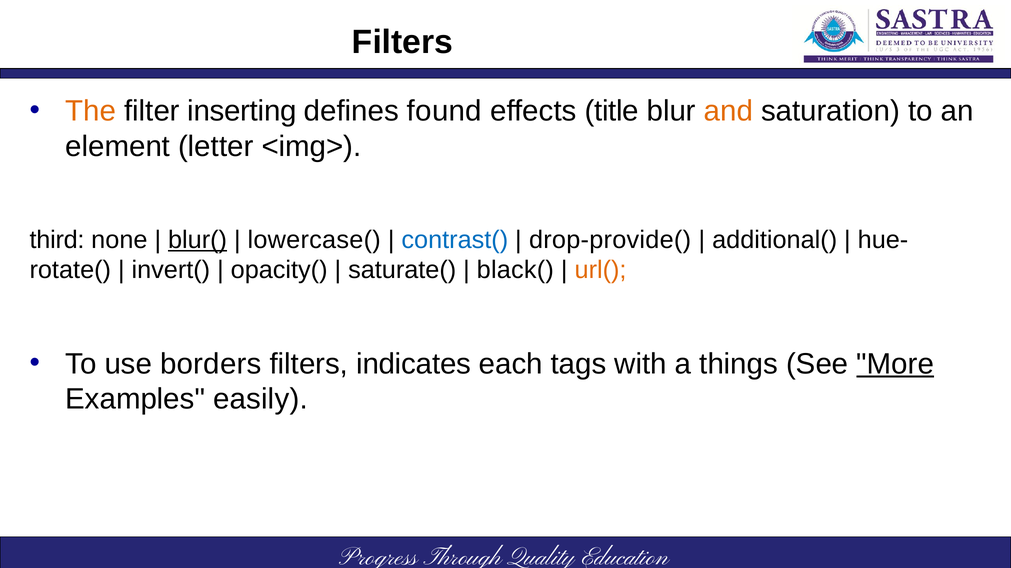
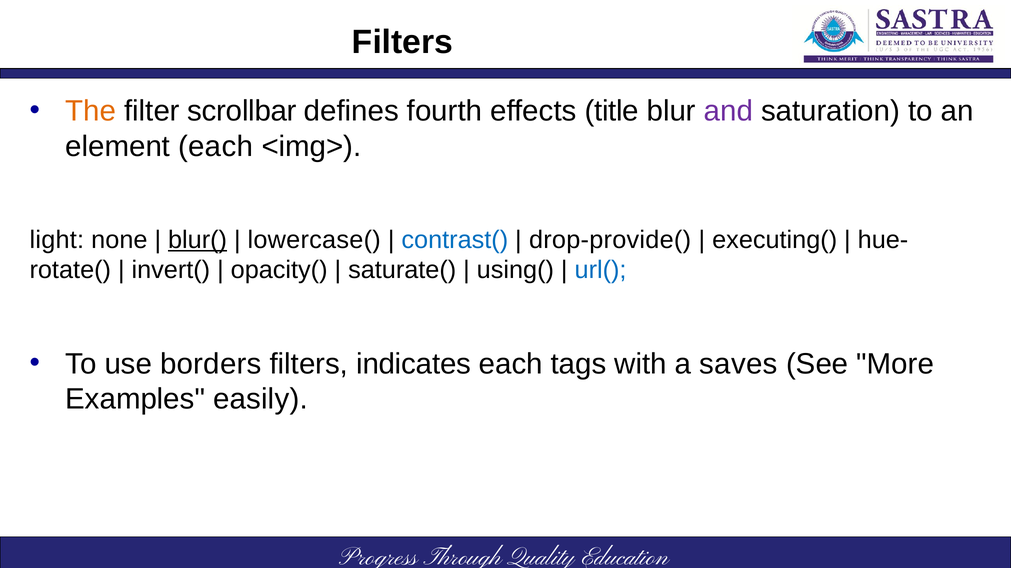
inserting: inserting -> scrollbar (242, 111)
found: found -> fourth (445, 111)
and colour: orange -> purple (728, 111)
element letter: letter -> each (216, 147)
third: third -> light (57, 240)
additional(: additional( -> executing( (775, 240)
black(: black( -> using( (515, 270)
url( colour: orange -> blue (601, 270)
things: things -> saves (739, 364)
More underline: present -> none (895, 364)
